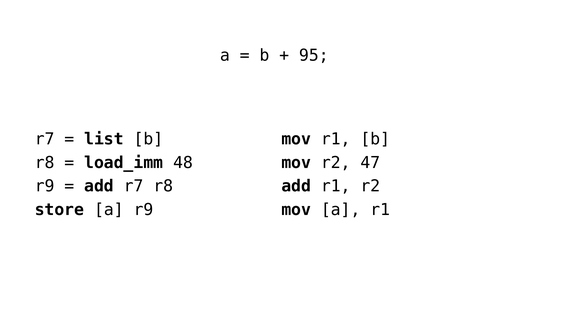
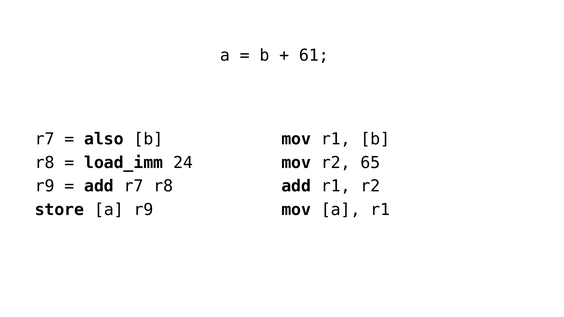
95: 95 -> 61 (314, 56)
list: list -> also (104, 139)
48: 48 -> 24 (183, 163)
47: 47 -> 65 (370, 163)
